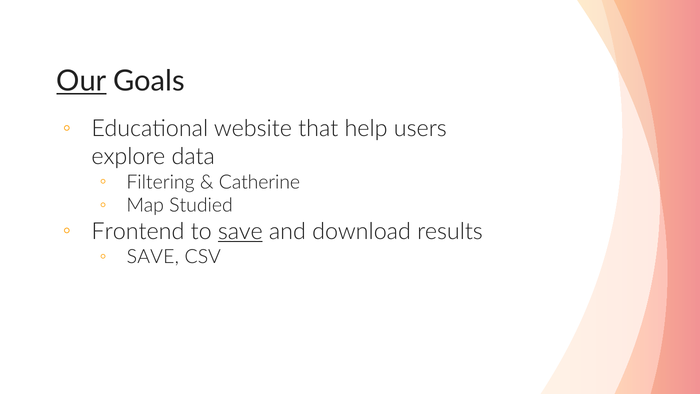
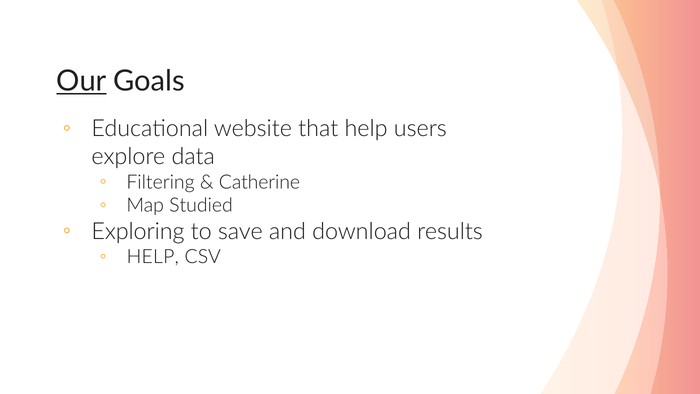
Frontend: Frontend -> Exploring (138, 231)
save underline: present -> none (240, 231)
SAVE: SAVE -> HELP (153, 257)
